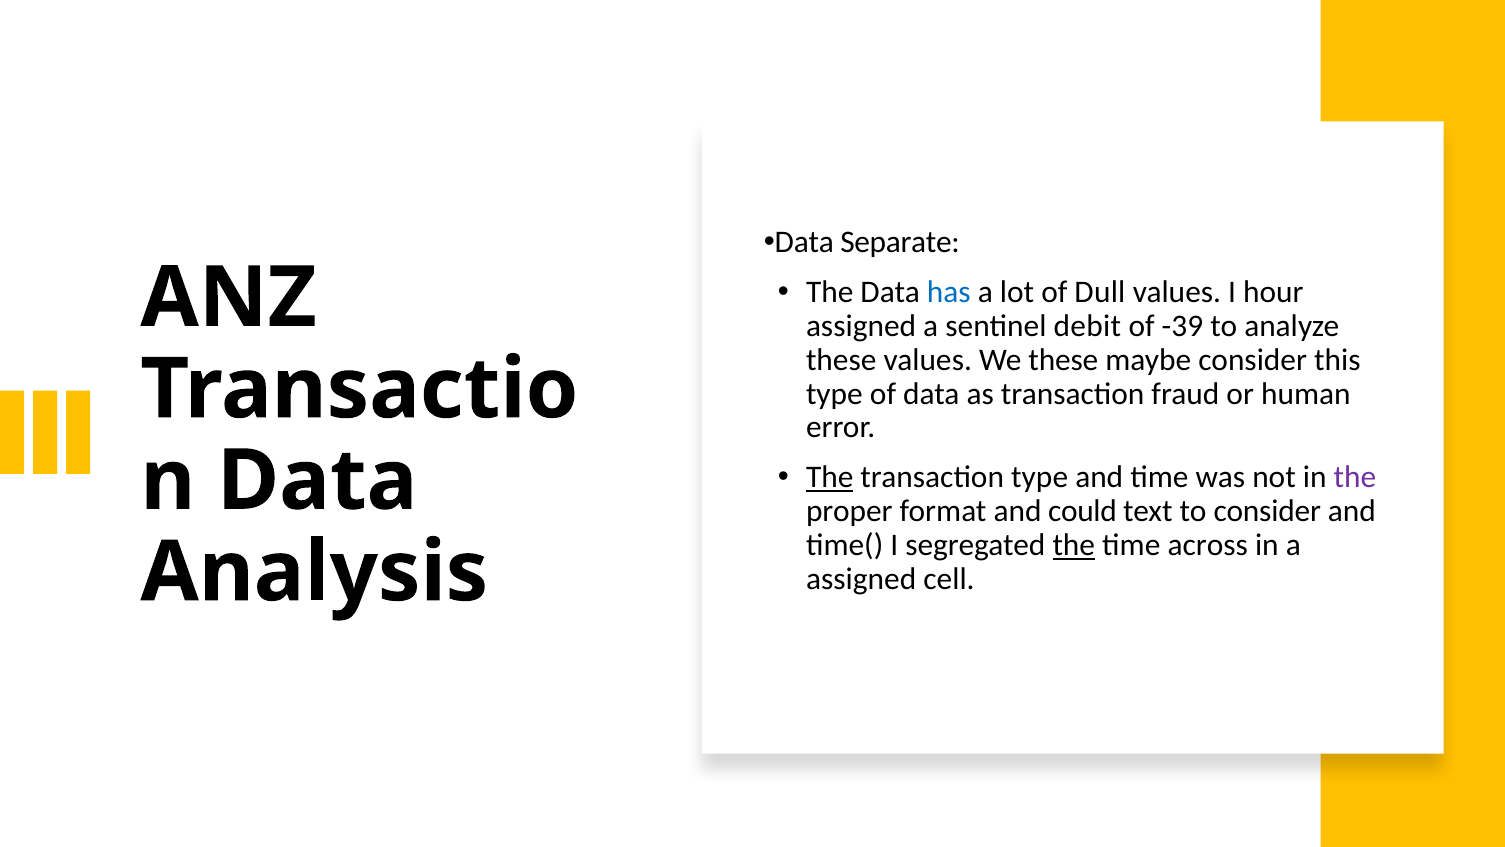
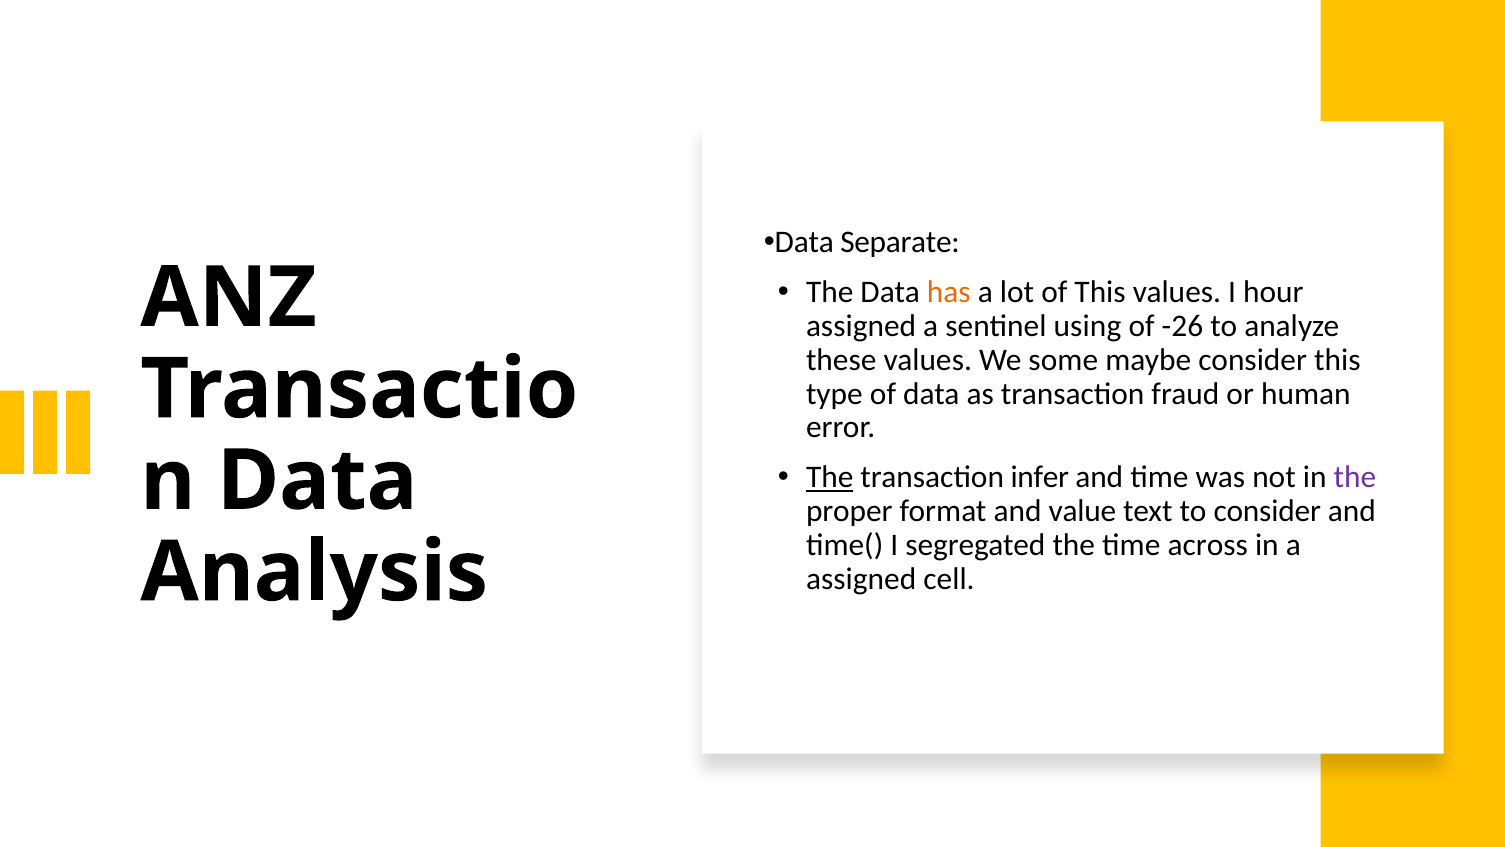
has colour: blue -> orange (949, 292)
of Dull: Dull -> This (1100, 292)
debit: debit -> using (1087, 326)
-39: -39 -> -26 (1182, 326)
We these: these -> some (1063, 360)
transaction type: type -> infer (1040, 477)
could: could -> value (1082, 511)
the underline: present -> none (1074, 545)
